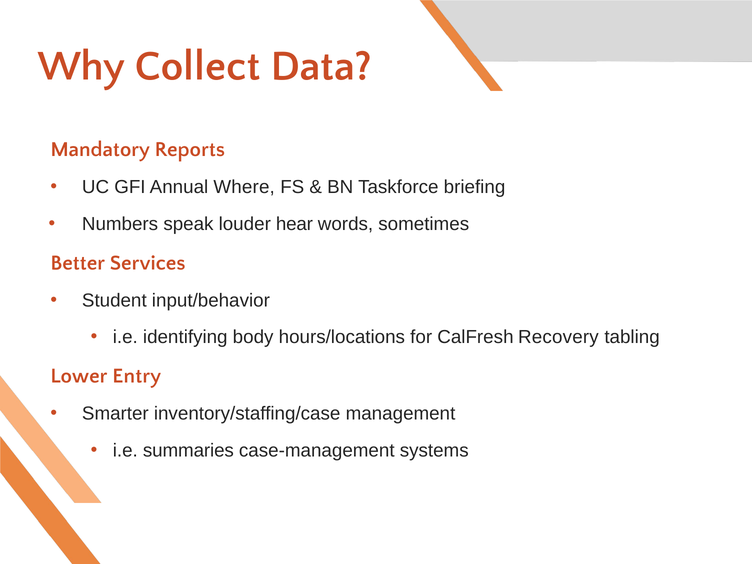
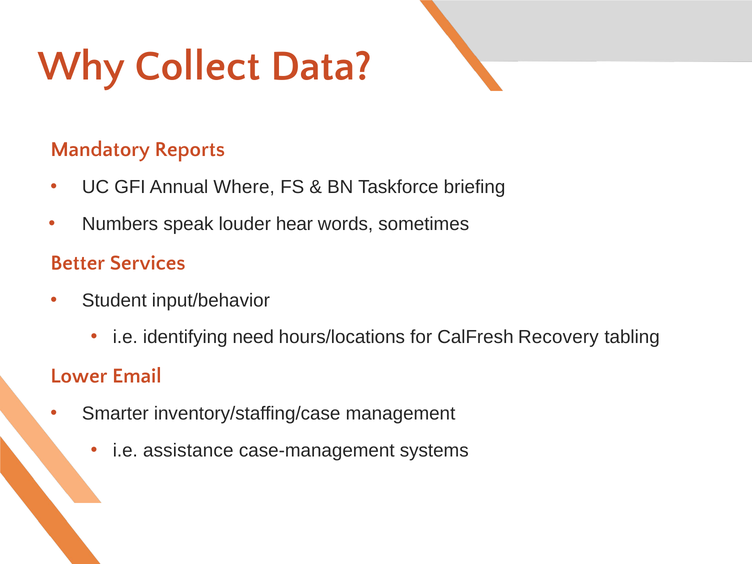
body: body -> need (253, 337)
Entry: Entry -> Email (137, 376)
summaries: summaries -> assistance (188, 451)
